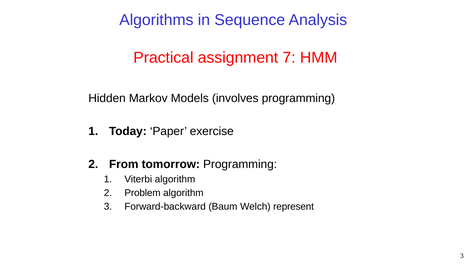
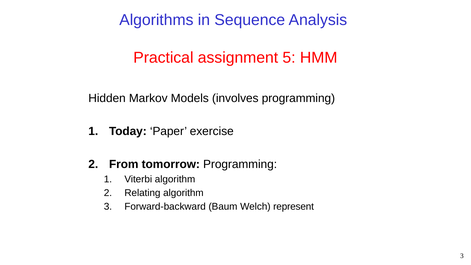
7: 7 -> 5 (289, 58)
Problem: Problem -> Relating (142, 193)
